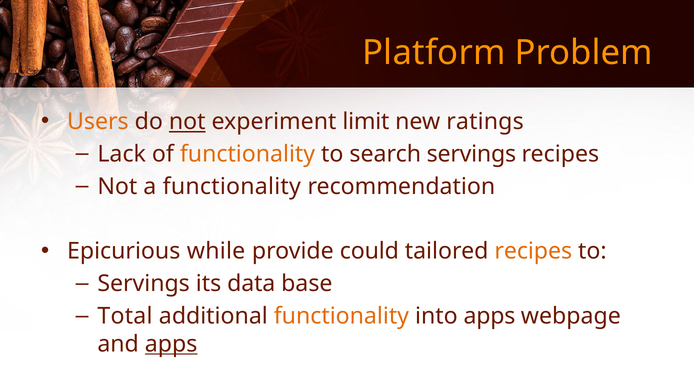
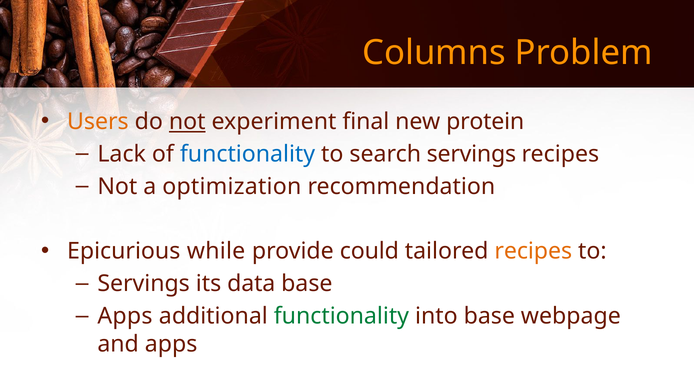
Platform: Platform -> Columns (434, 53)
limit: limit -> final (366, 121)
ratings: ratings -> protein (485, 121)
functionality colour: orange -> blue (248, 154)
a functionality: functionality -> optimization (232, 186)
Total: Total -> Apps (125, 316)
functionality colour: orange -> green (341, 316)
into apps: apps -> base (489, 316)
apps underline: present -> none (171, 343)
